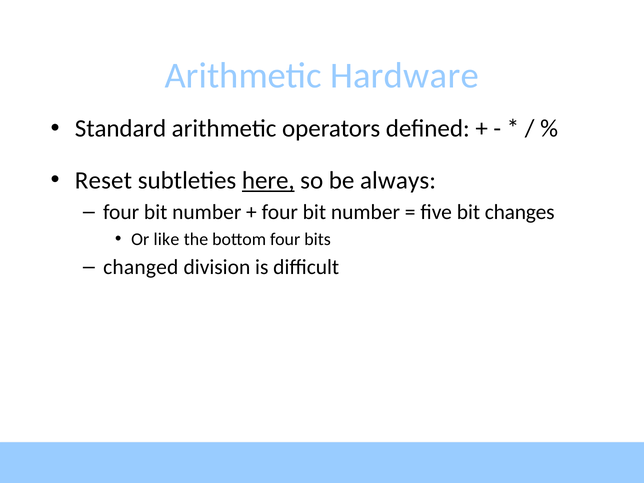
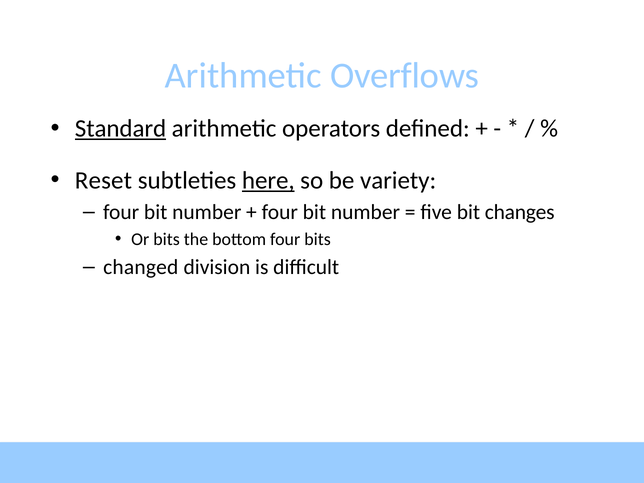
Hardware: Hardware -> Overflows (405, 75)
Standard underline: none -> present (121, 129)
always: always -> variety (398, 180)
Or like: like -> bits (167, 239)
